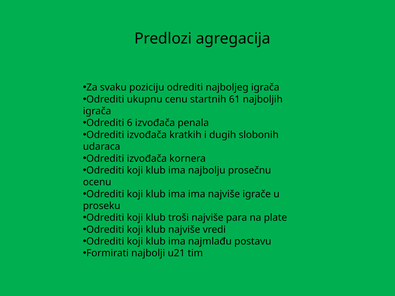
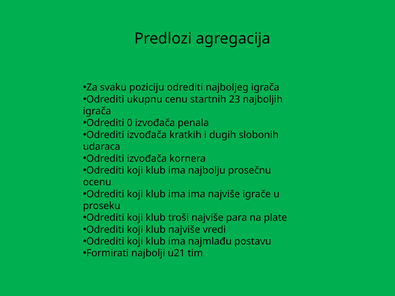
61: 61 -> 23 (235, 99)
6: 6 -> 0 (130, 123)
